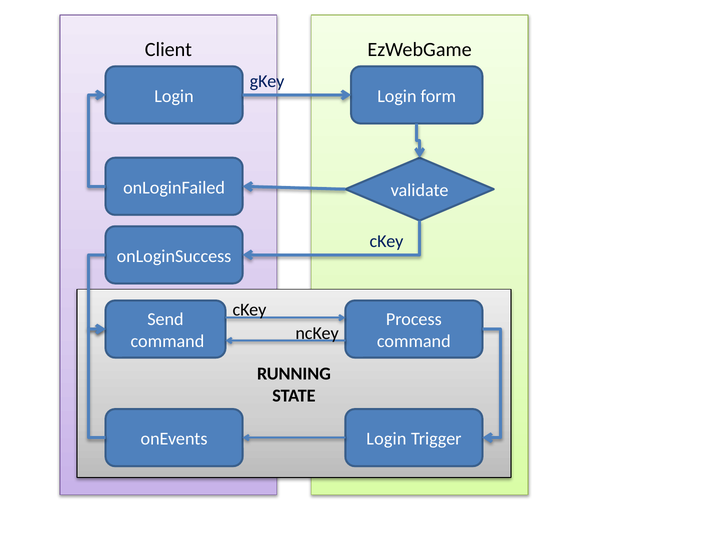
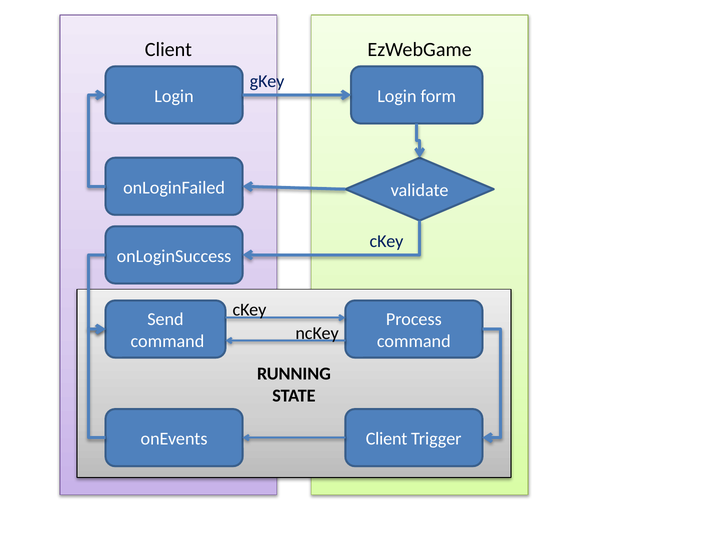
Login: Login -> Client (387, 439)
